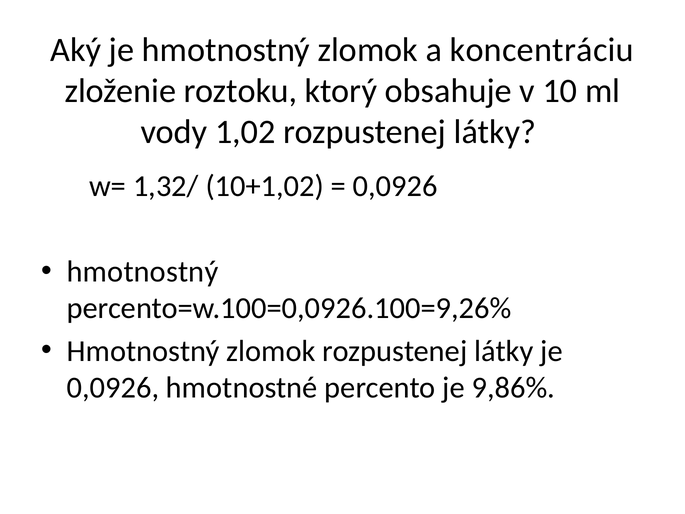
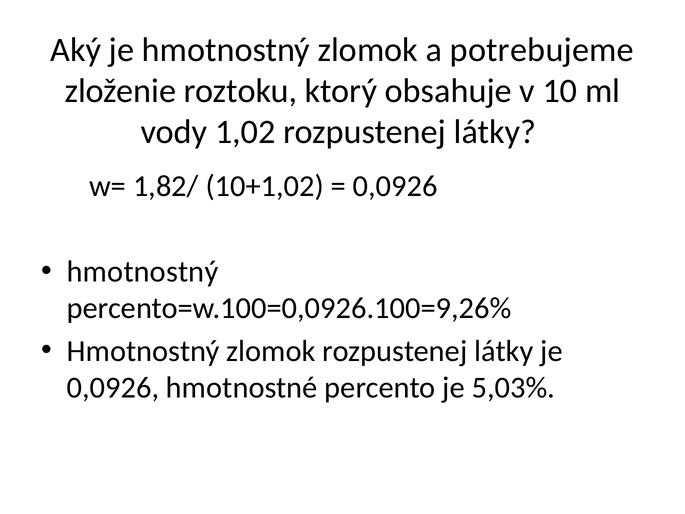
koncentráciu: koncentráciu -> potrebujeme (542, 50)
1,32/: 1,32/ -> 1,82/ (166, 186)
9,86%: 9,86% -> 5,03% (513, 387)
